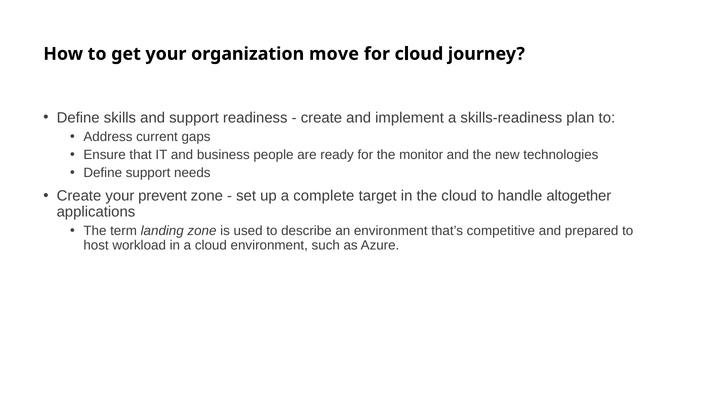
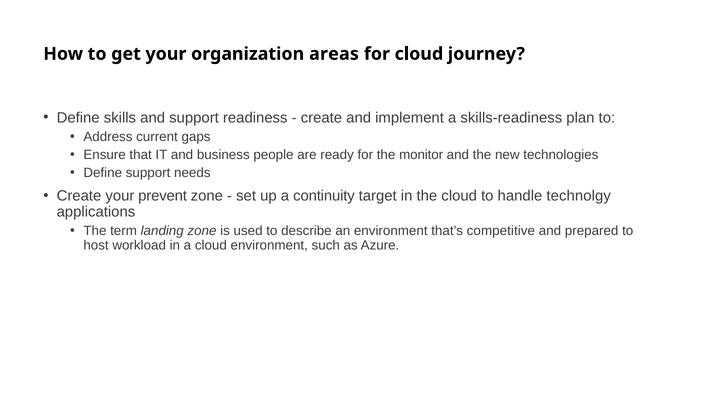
move: move -> areas (334, 54)
complete: complete -> continuity (324, 196)
altogether: altogether -> technolgy (579, 196)
